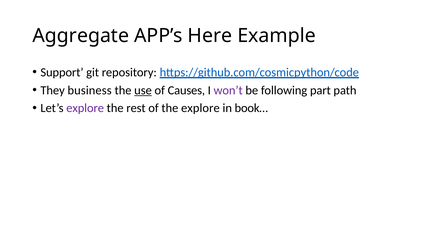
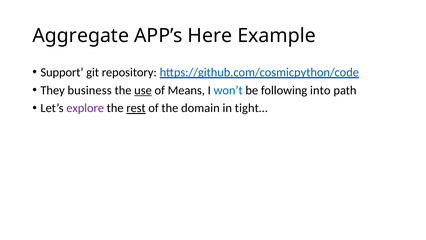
Causes: Causes -> Means (186, 90)
won’t colour: purple -> blue (228, 90)
part: part -> into (320, 90)
rest underline: none -> present (136, 108)
the explore: explore -> domain (200, 108)
book…: book… -> tight… (251, 108)
